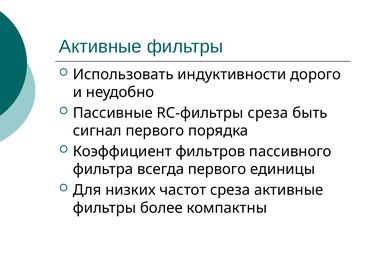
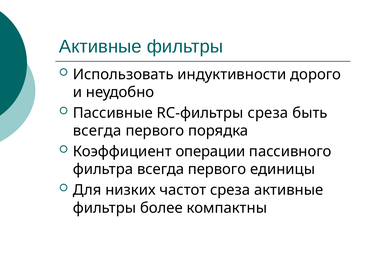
сигнал: сигнал -> всегда (97, 131)
фильтров: фильтров -> операции (210, 152)
